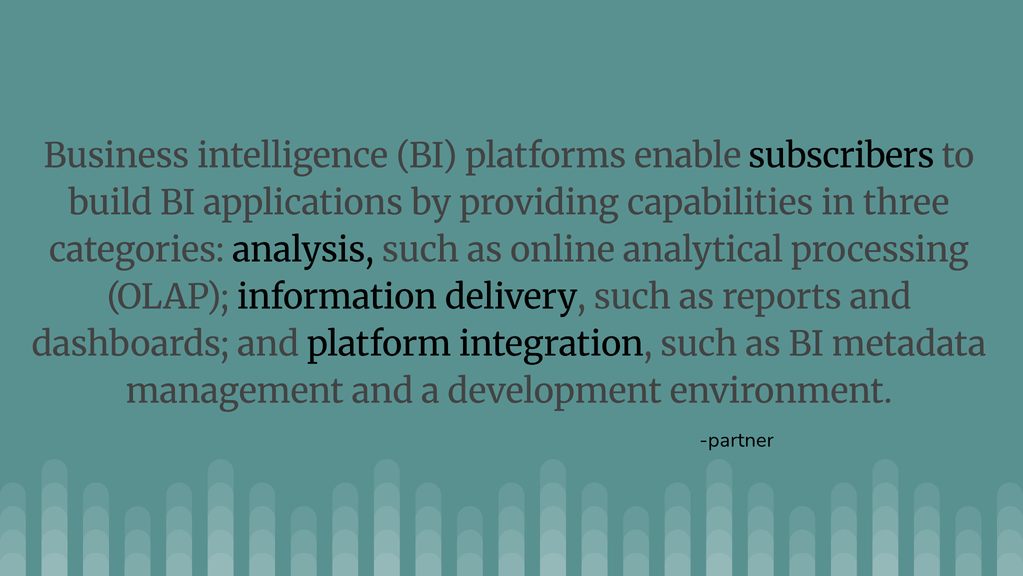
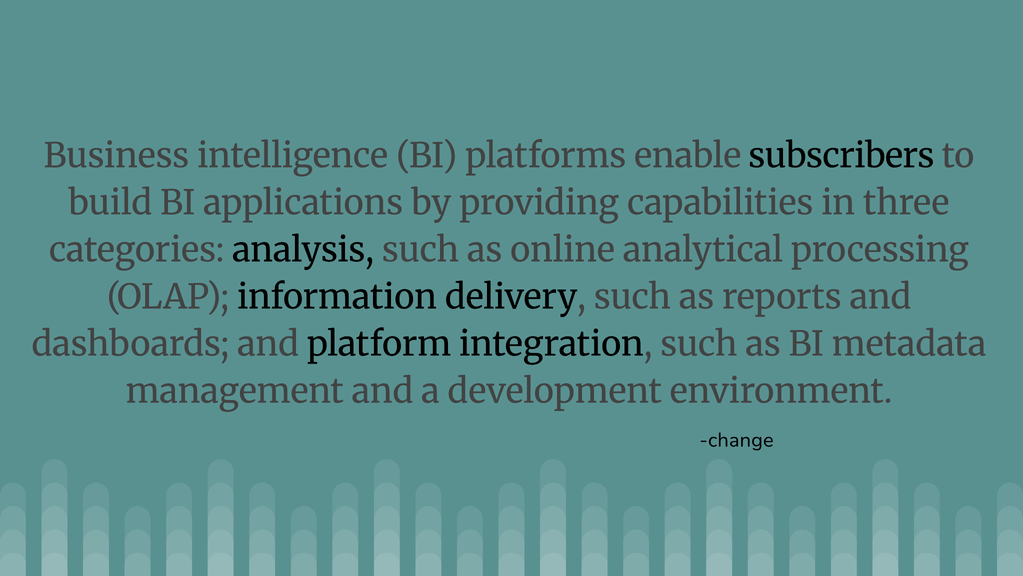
partner: partner -> change (737, 440)
